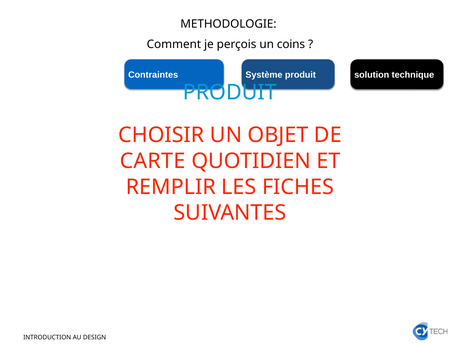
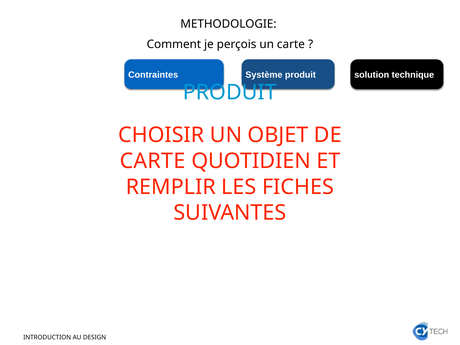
un coins: coins -> carte (291, 44)
